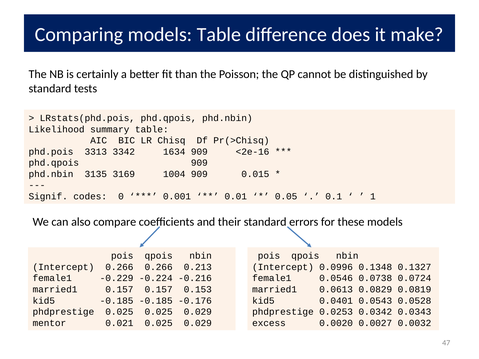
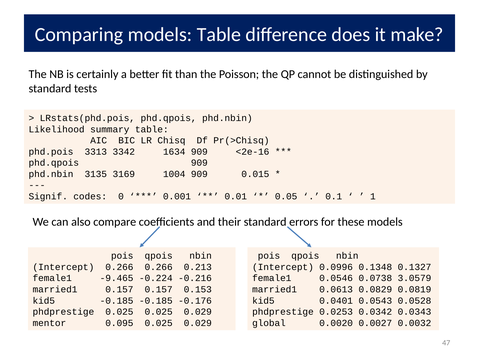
-0.229: -0.229 -> -9.465 (117, 278)
0.0724: 0.0724 -> 3.0579 (414, 278)
0.021: 0.021 -> 0.095 (119, 323)
excess: excess -> global (269, 323)
